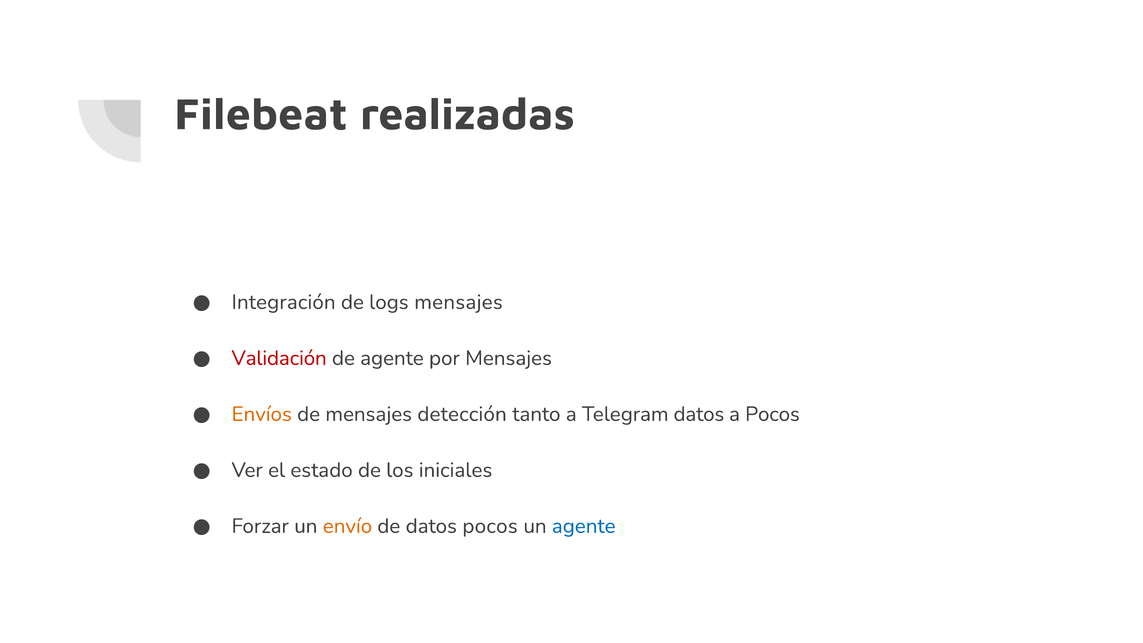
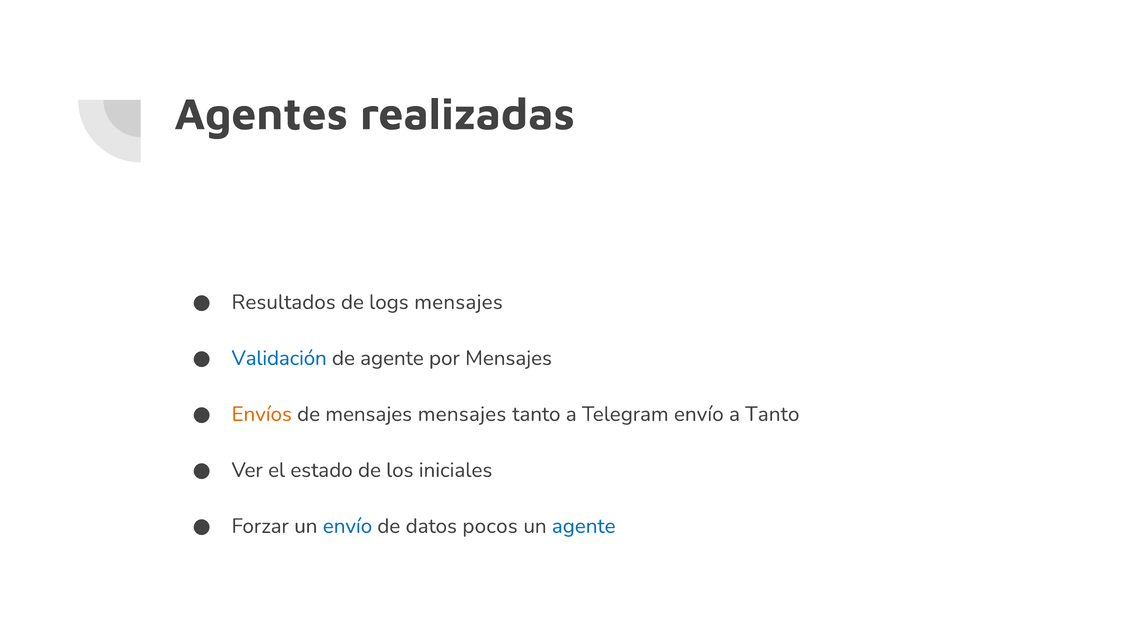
Filebeat: Filebeat -> Agentes (261, 114)
Integración: Integración -> Resultados (284, 302)
Validación colour: red -> blue (279, 358)
mensajes detección: detección -> mensajes (462, 414)
Telegram datos: datos -> envío (699, 414)
a Pocos: Pocos -> Tanto (772, 414)
envío colour: orange -> blue (348, 526)
